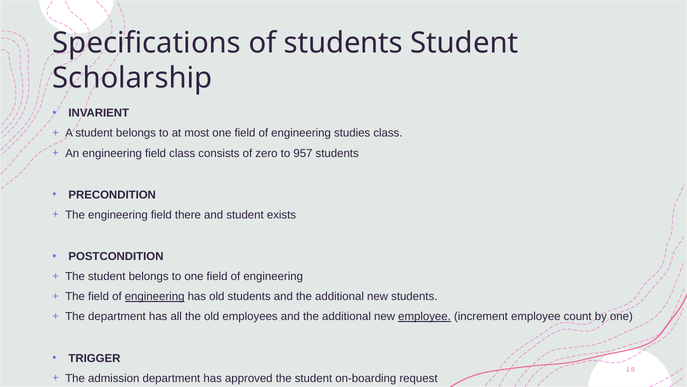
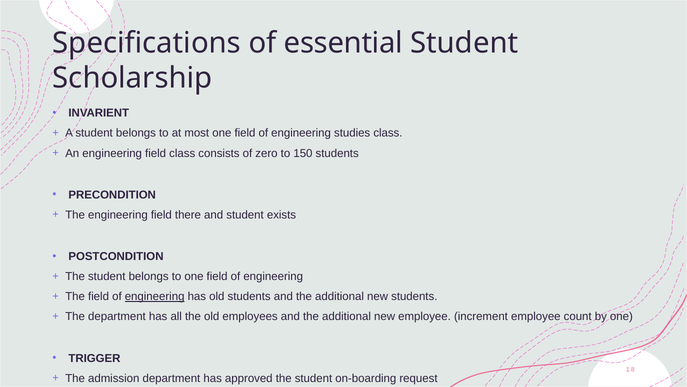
of students: students -> essential (343, 43)
957: 957 -> 150 (303, 153)
employee underline: present -> none (425, 316)
